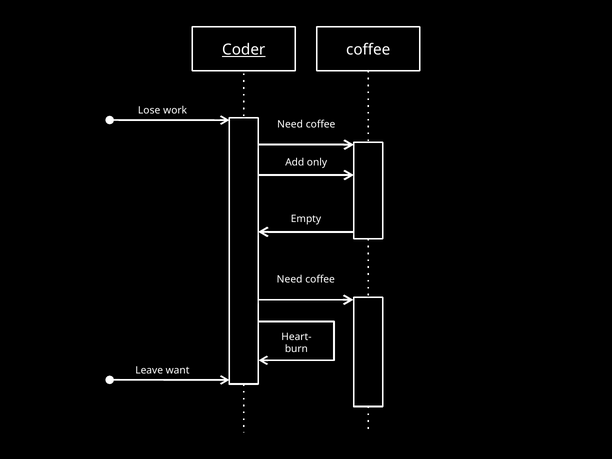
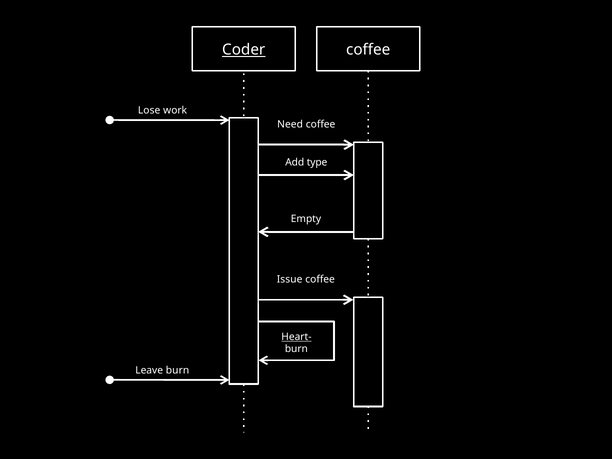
only: only -> type (317, 162)
Need: Need -> Issue (290, 280)
Heart- underline: none -> present (296, 337)
Leave want: want -> burn (178, 370)
